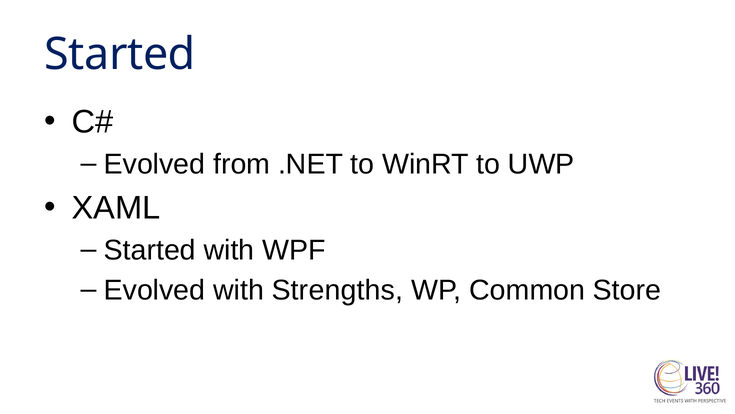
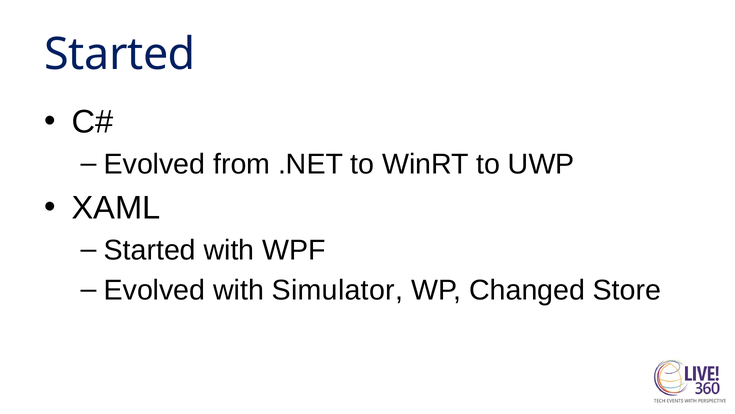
Strengths: Strengths -> Simulator (337, 290)
Common: Common -> Changed (527, 290)
